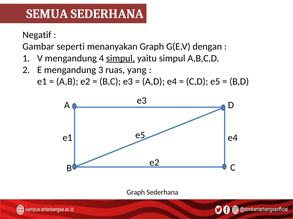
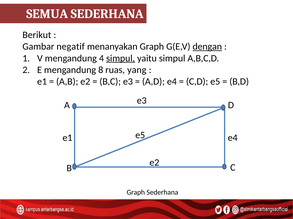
Negatif: Negatif -> Berikut (37, 35)
seperti: seperti -> negatif (71, 47)
dengan underline: none -> present (207, 47)
3: 3 -> 8 (101, 70)
